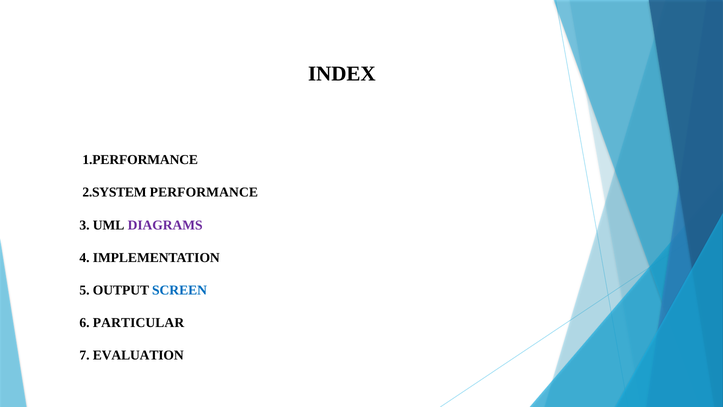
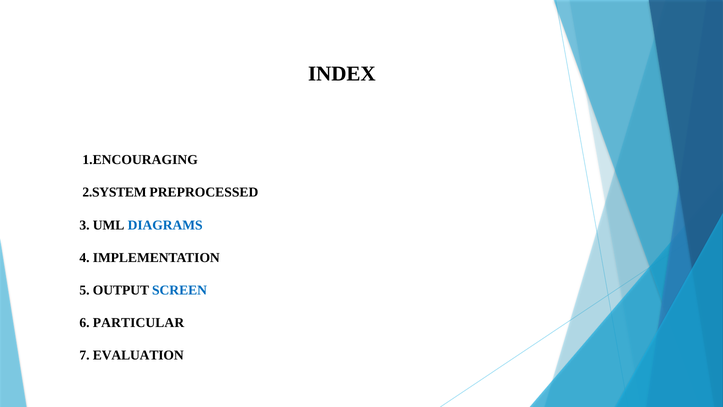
1.PERFORMANCE: 1.PERFORMANCE -> 1.ENCOURAGING (140, 160)
PERFORMANCE: PERFORMANCE -> PREPROCESSED (204, 192)
DIAGRAMS colour: purple -> blue (165, 225)
